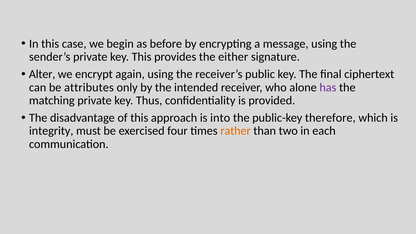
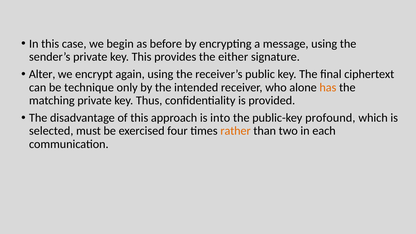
attributes: attributes -> technique (89, 87)
has colour: purple -> orange (328, 87)
therefore: therefore -> profound (330, 118)
integrity: integrity -> selected (51, 131)
